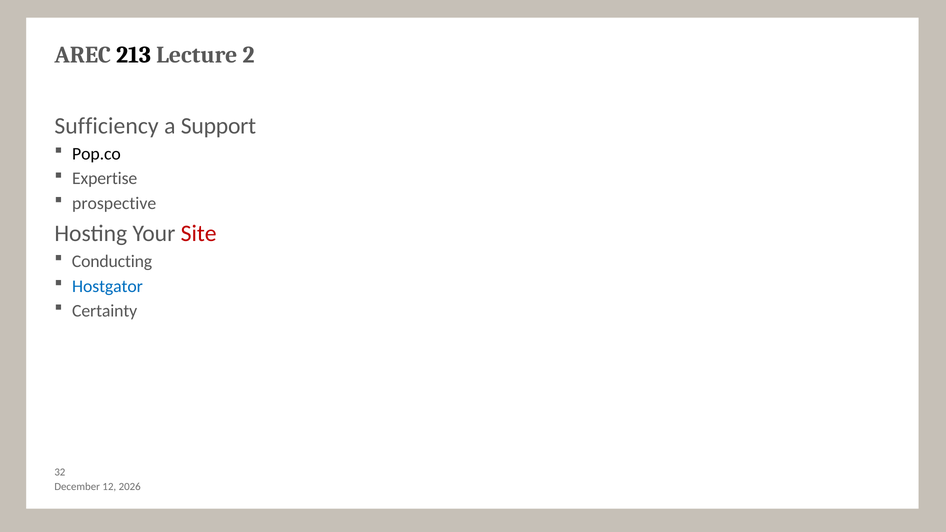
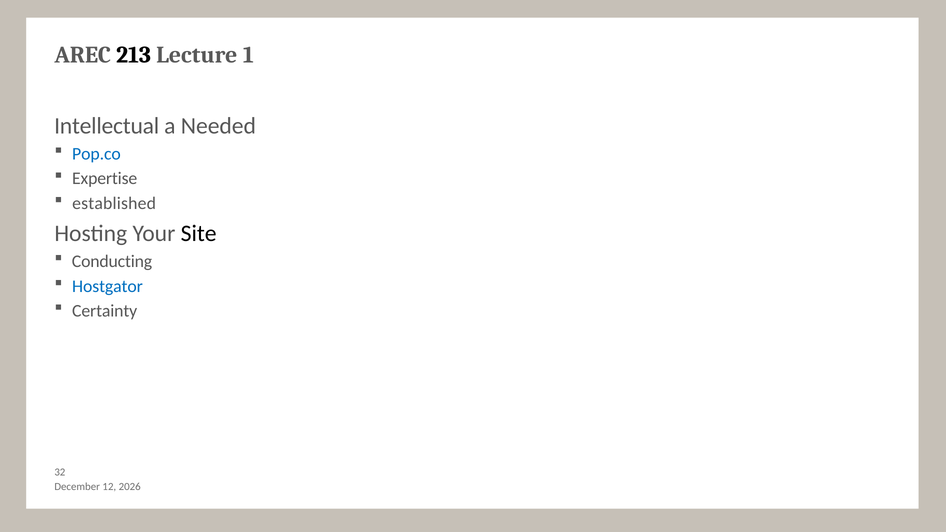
2: 2 -> 1 (248, 55)
Sufficiency: Sufficiency -> Intellectual (107, 126)
Support: Support -> Needed (218, 126)
Pop.co colour: black -> blue (96, 154)
prospective: prospective -> established (114, 203)
Site colour: red -> black (199, 233)
